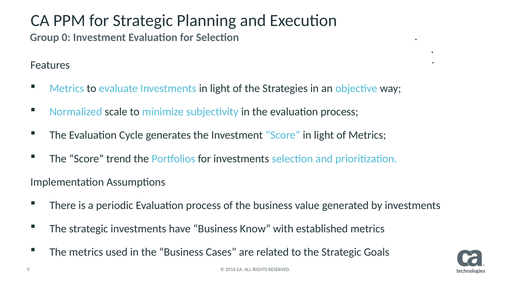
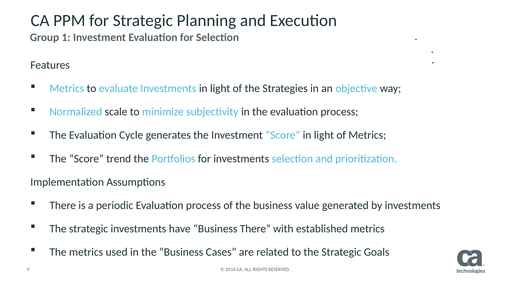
0: 0 -> 1 (66, 37)
Business Know: Know -> There (255, 229)
